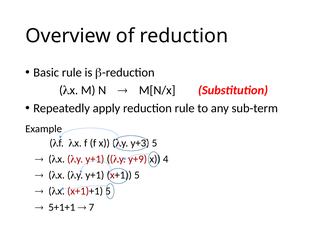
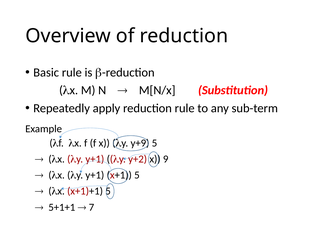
y+3: y+3 -> y+9 (140, 143)
y+9: y+9 -> y+2 (138, 159)
4: 4 -> 9 (166, 159)
